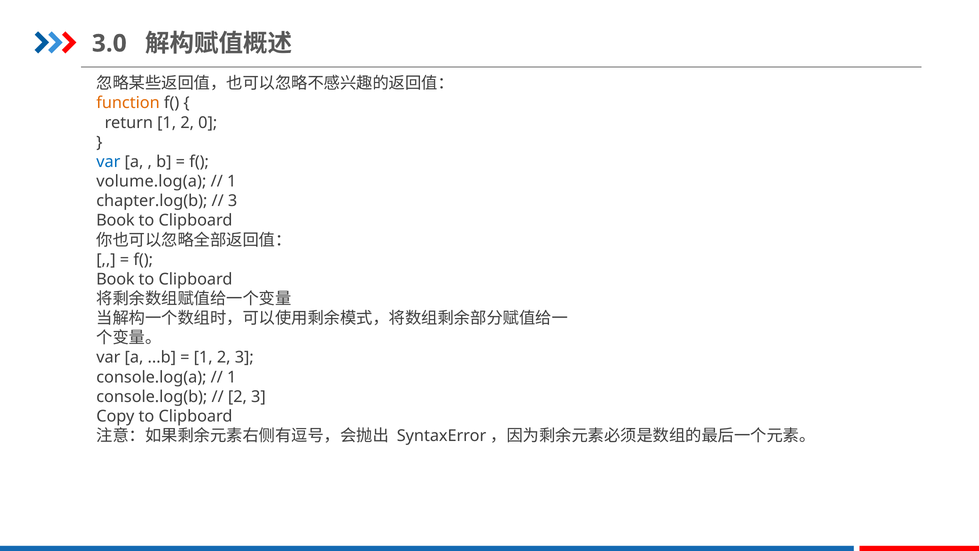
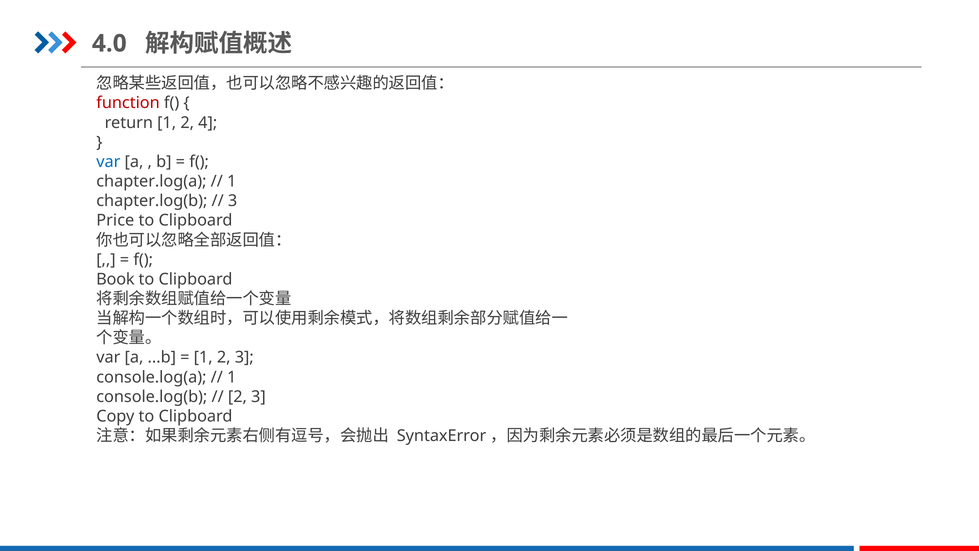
3.0: 3.0 -> 4.0 (109, 43)
function colour: orange -> red (128, 103)
0: 0 -> 4 (208, 123)
volume.log(a: volume.log(a -> chapter.log(a (151, 181)
Book: Book -> Price (115, 221)
